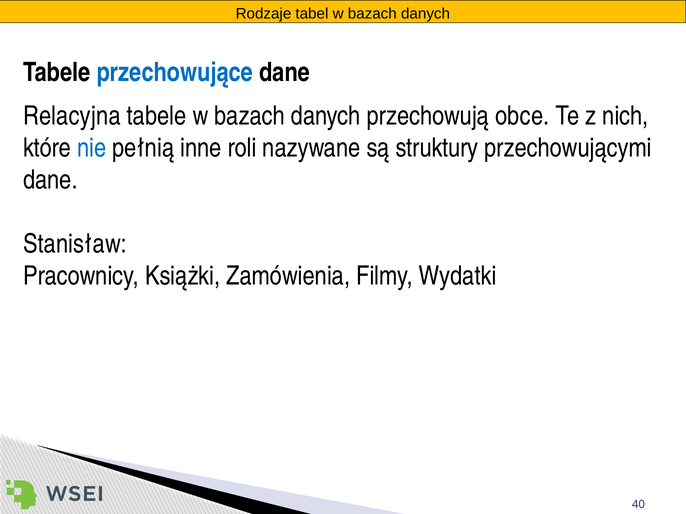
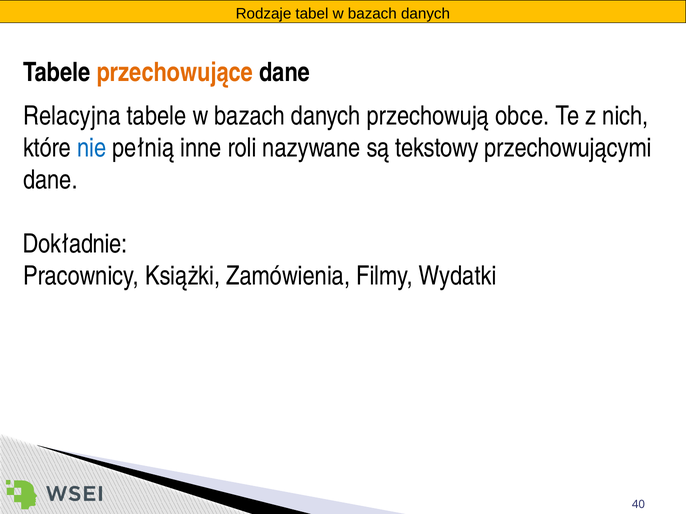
przechowujące colour: blue -> orange (175, 73)
struktury: struktury -> tekstowy (437, 148)
Stanisław: Stanisław -> Dokładnie (75, 244)
